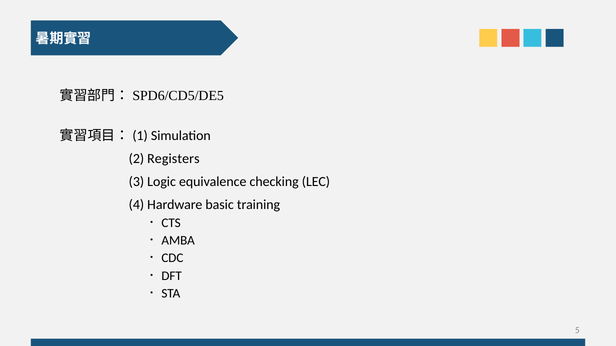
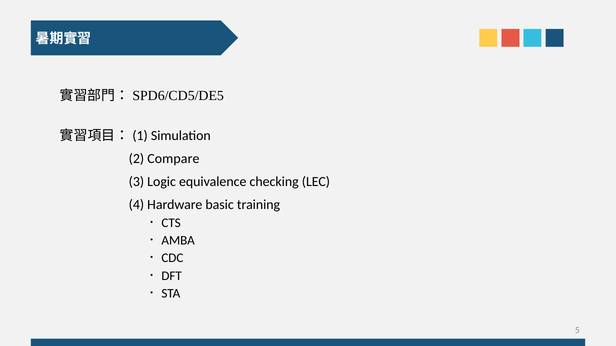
Registers: Registers -> Compare (173, 159)
